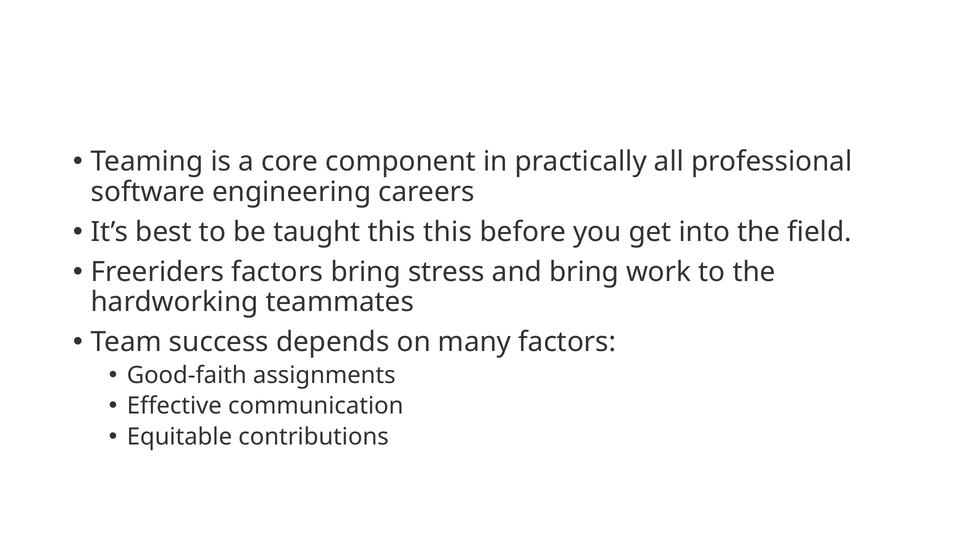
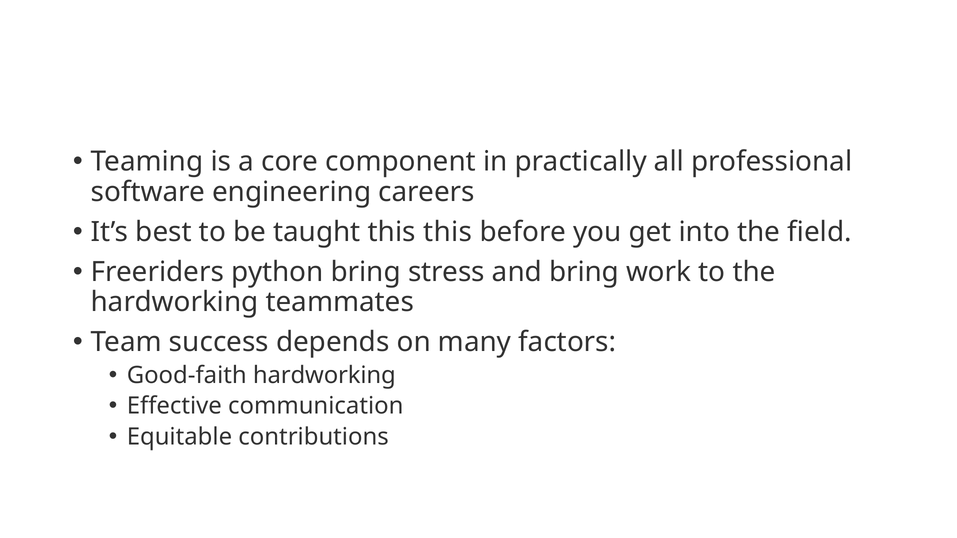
Freeriders factors: factors -> python (277, 272)
Good-faith assignments: assignments -> hardworking (324, 375)
